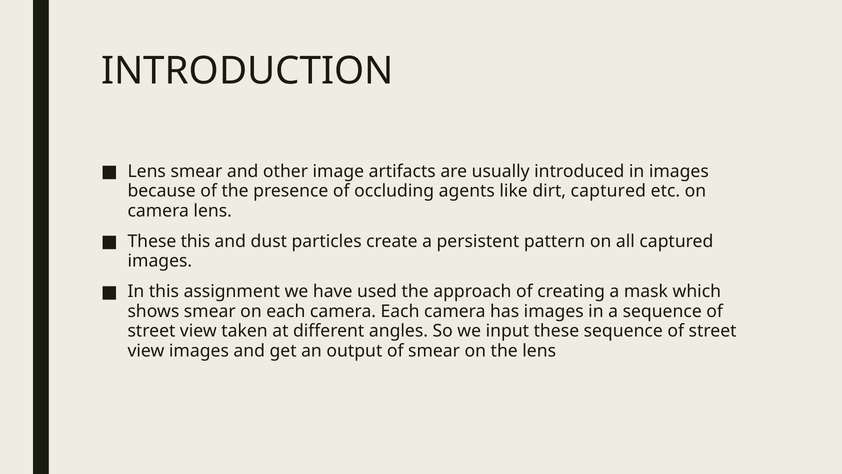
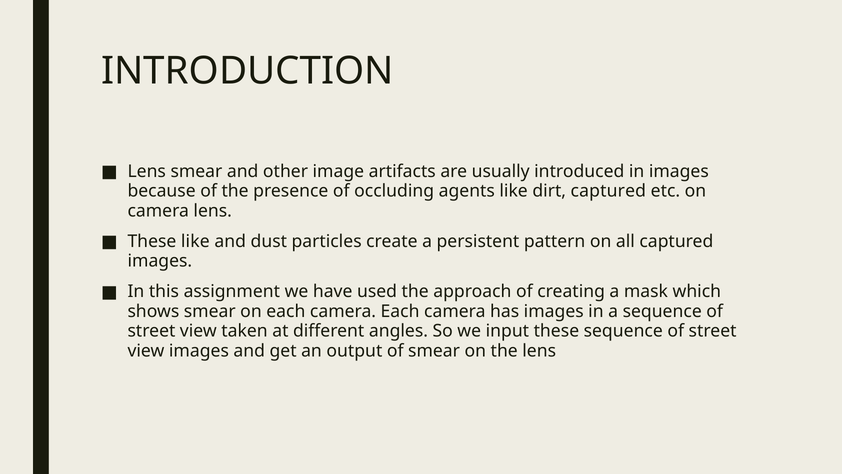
These this: this -> like (195, 241)
